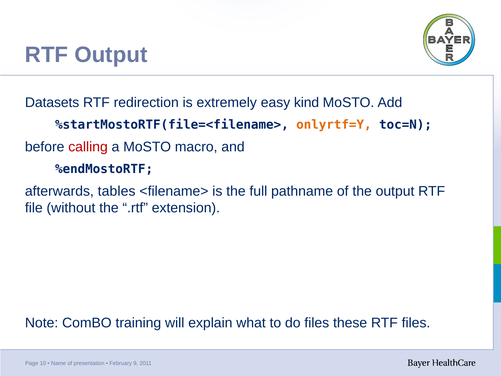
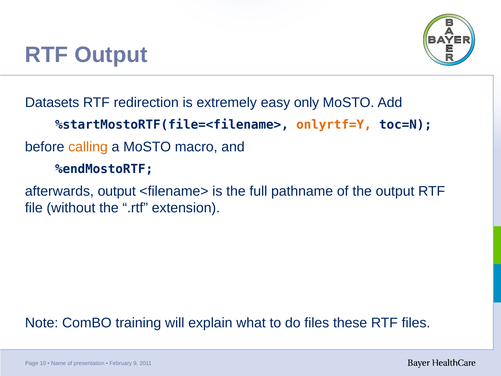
kind: kind -> only (307, 103)
calling colour: red -> orange (88, 147)
afterwards tables: tables -> output (117, 191)
